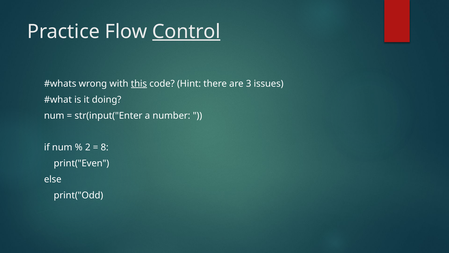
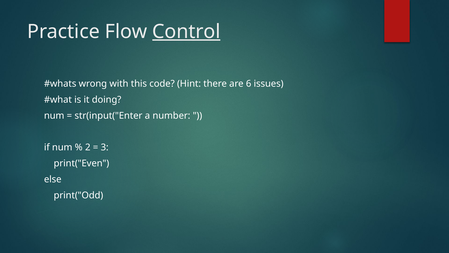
this underline: present -> none (139, 84)
3: 3 -> 6 (249, 84)
8: 8 -> 3 (105, 147)
